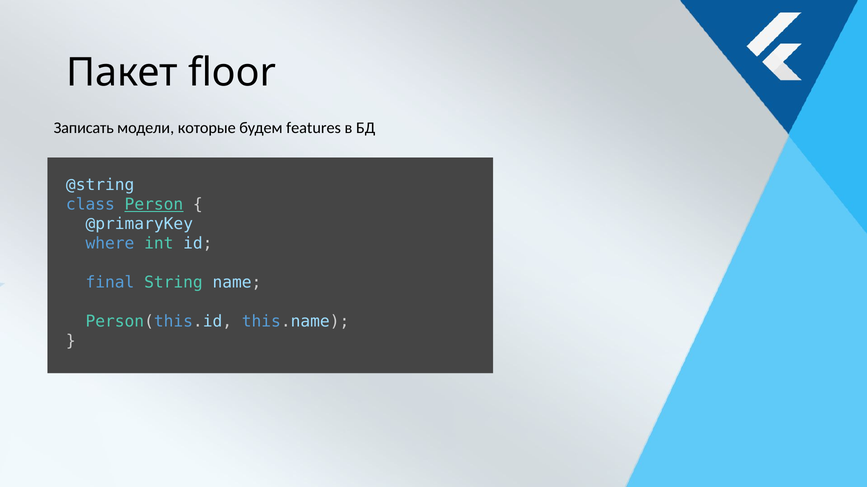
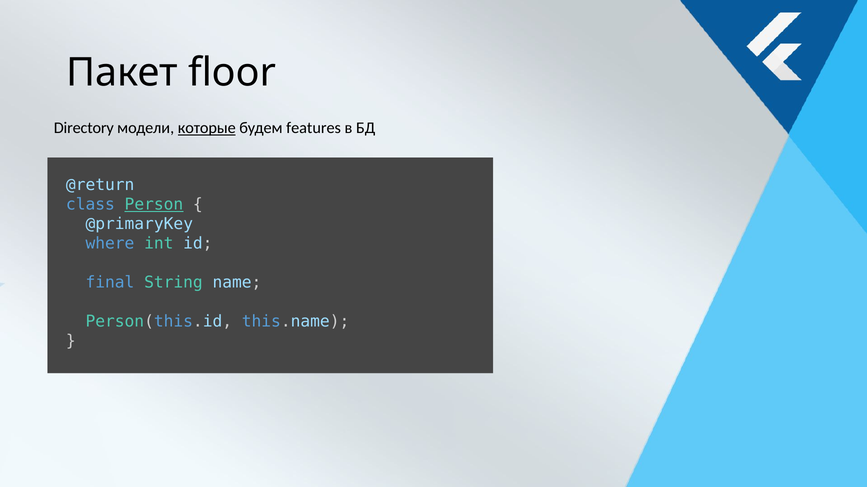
Записать: Записать -> Directory (84, 128)
которые underline: none -> present (207, 128)
@string: @string -> @return (100, 185)
